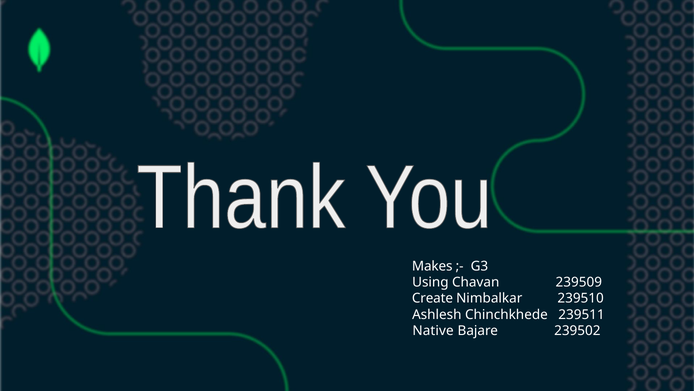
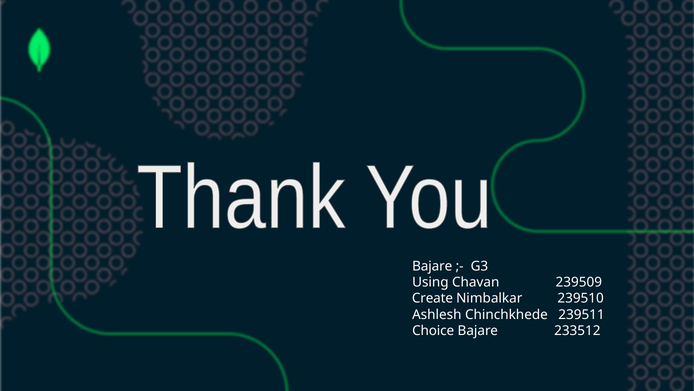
Makes: Makes -> Bajare (432, 266)
Native: Native -> Choice (433, 330)
239502: 239502 -> 233512 (577, 330)
